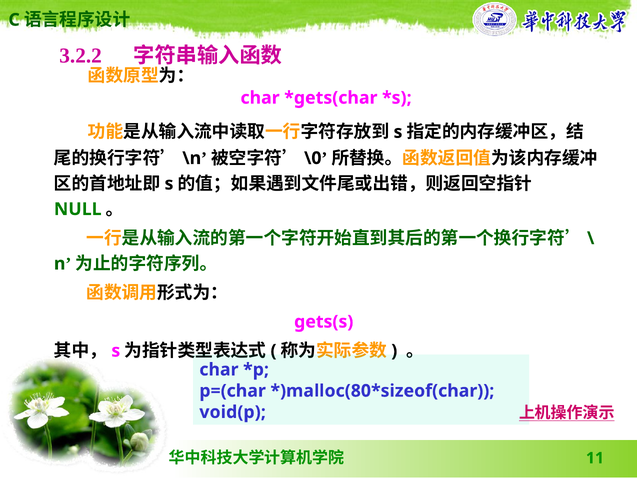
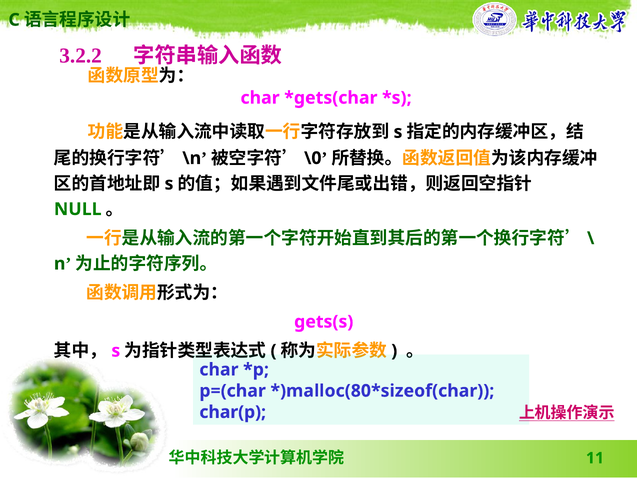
void(p: void(p -> char(p (233, 412)
